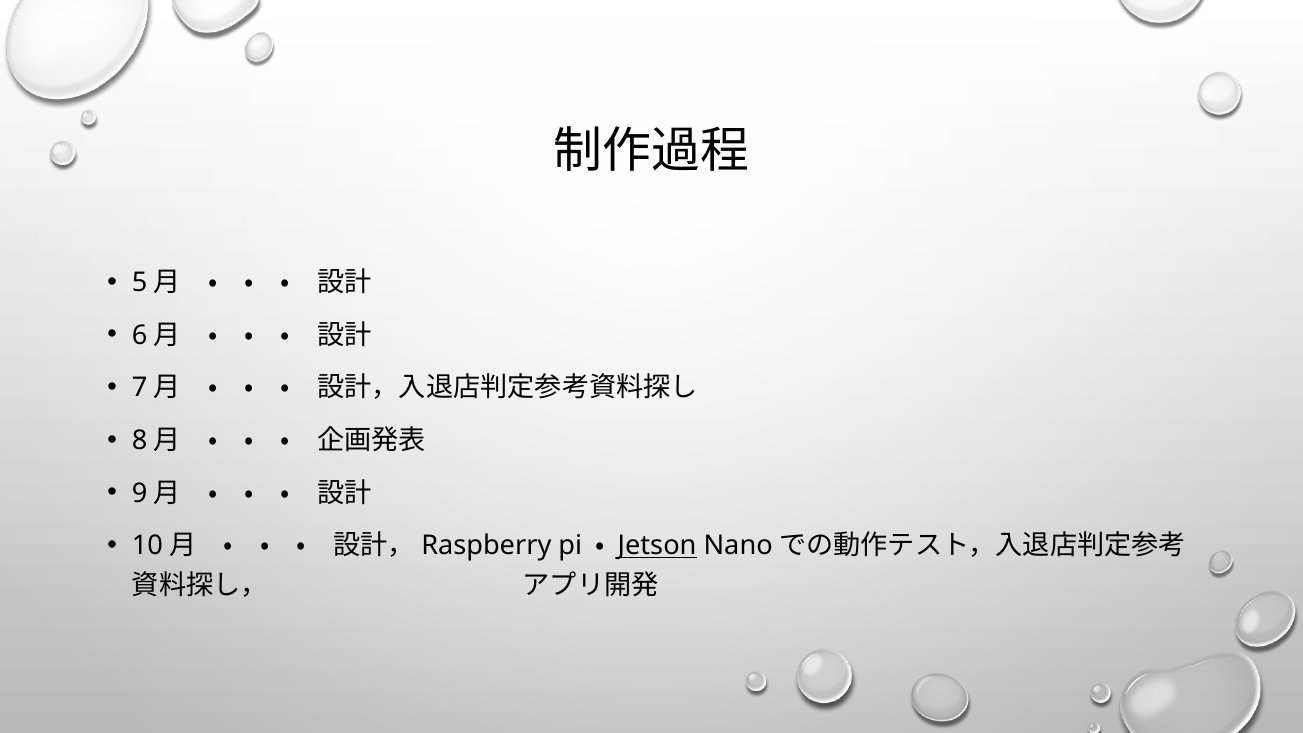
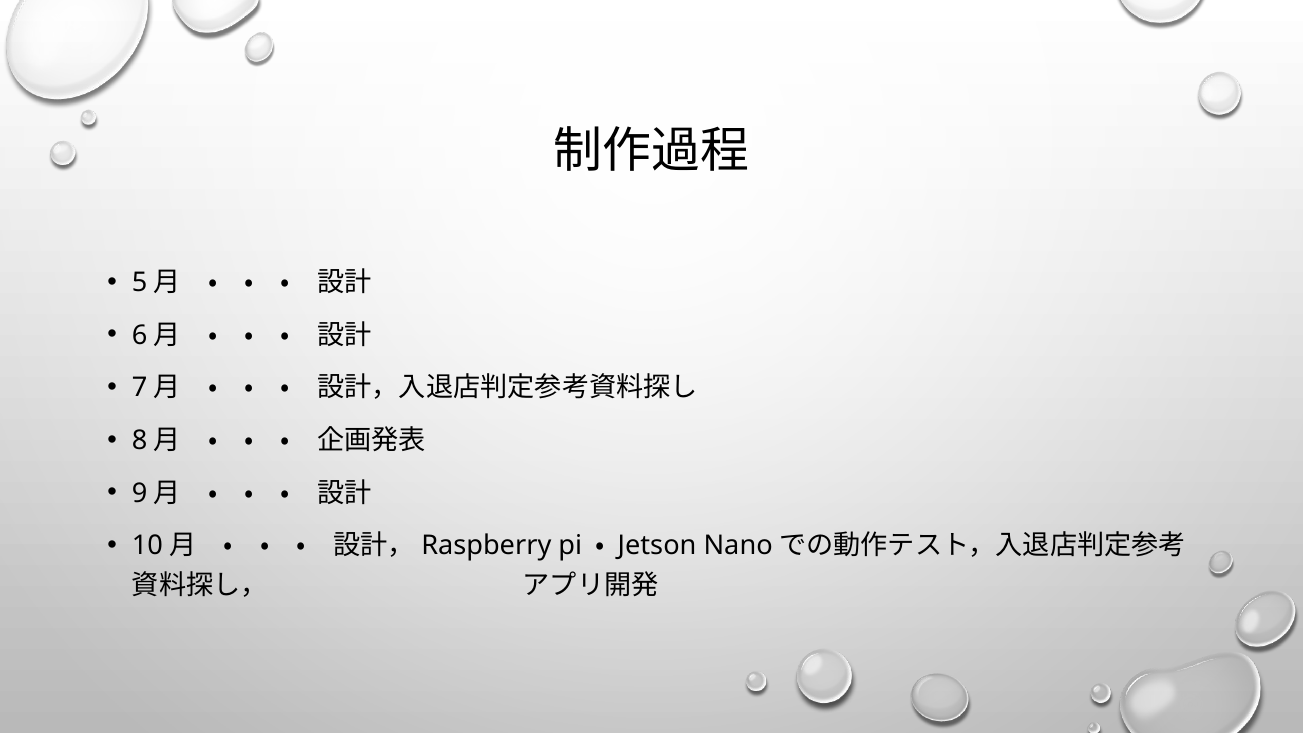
Jetson underline: present -> none (657, 546)
